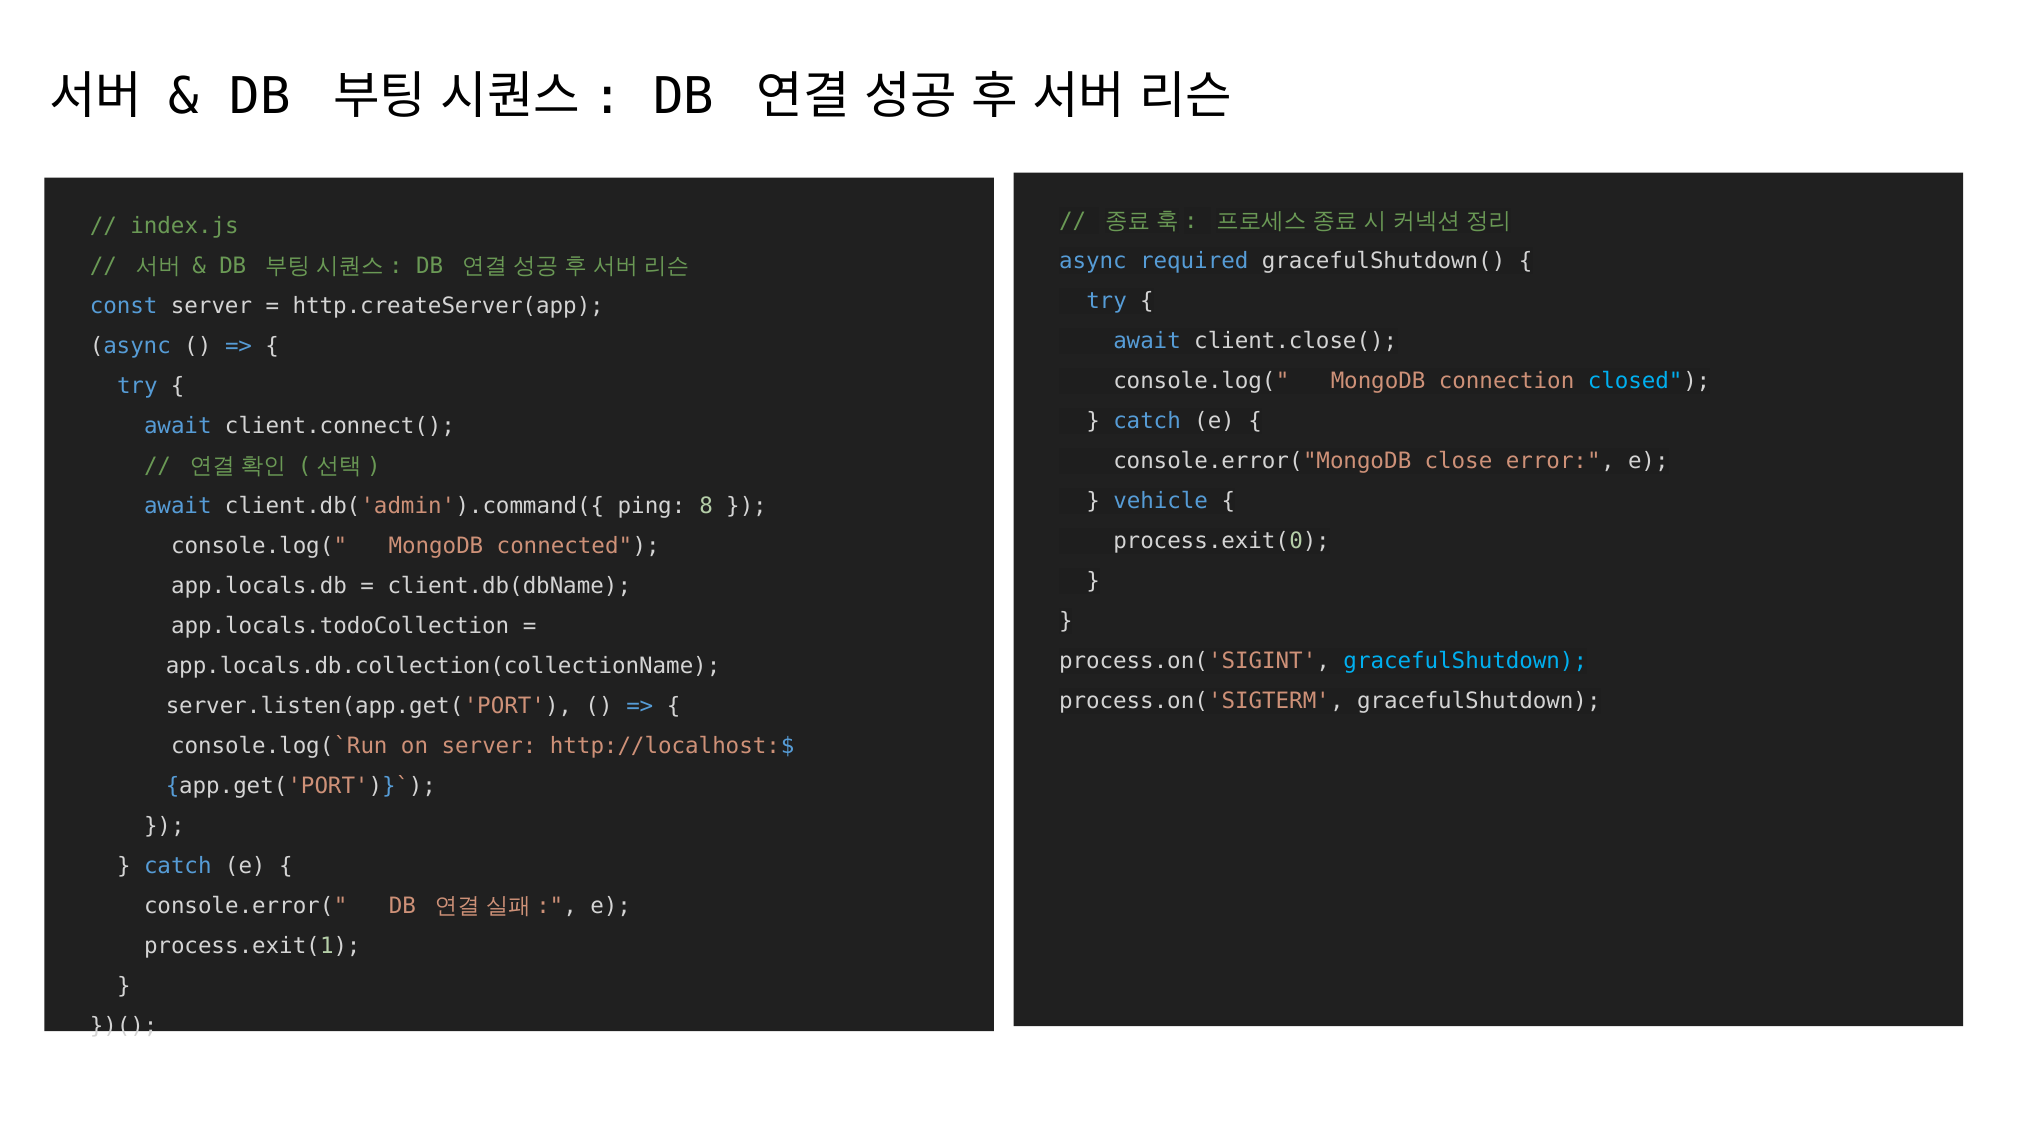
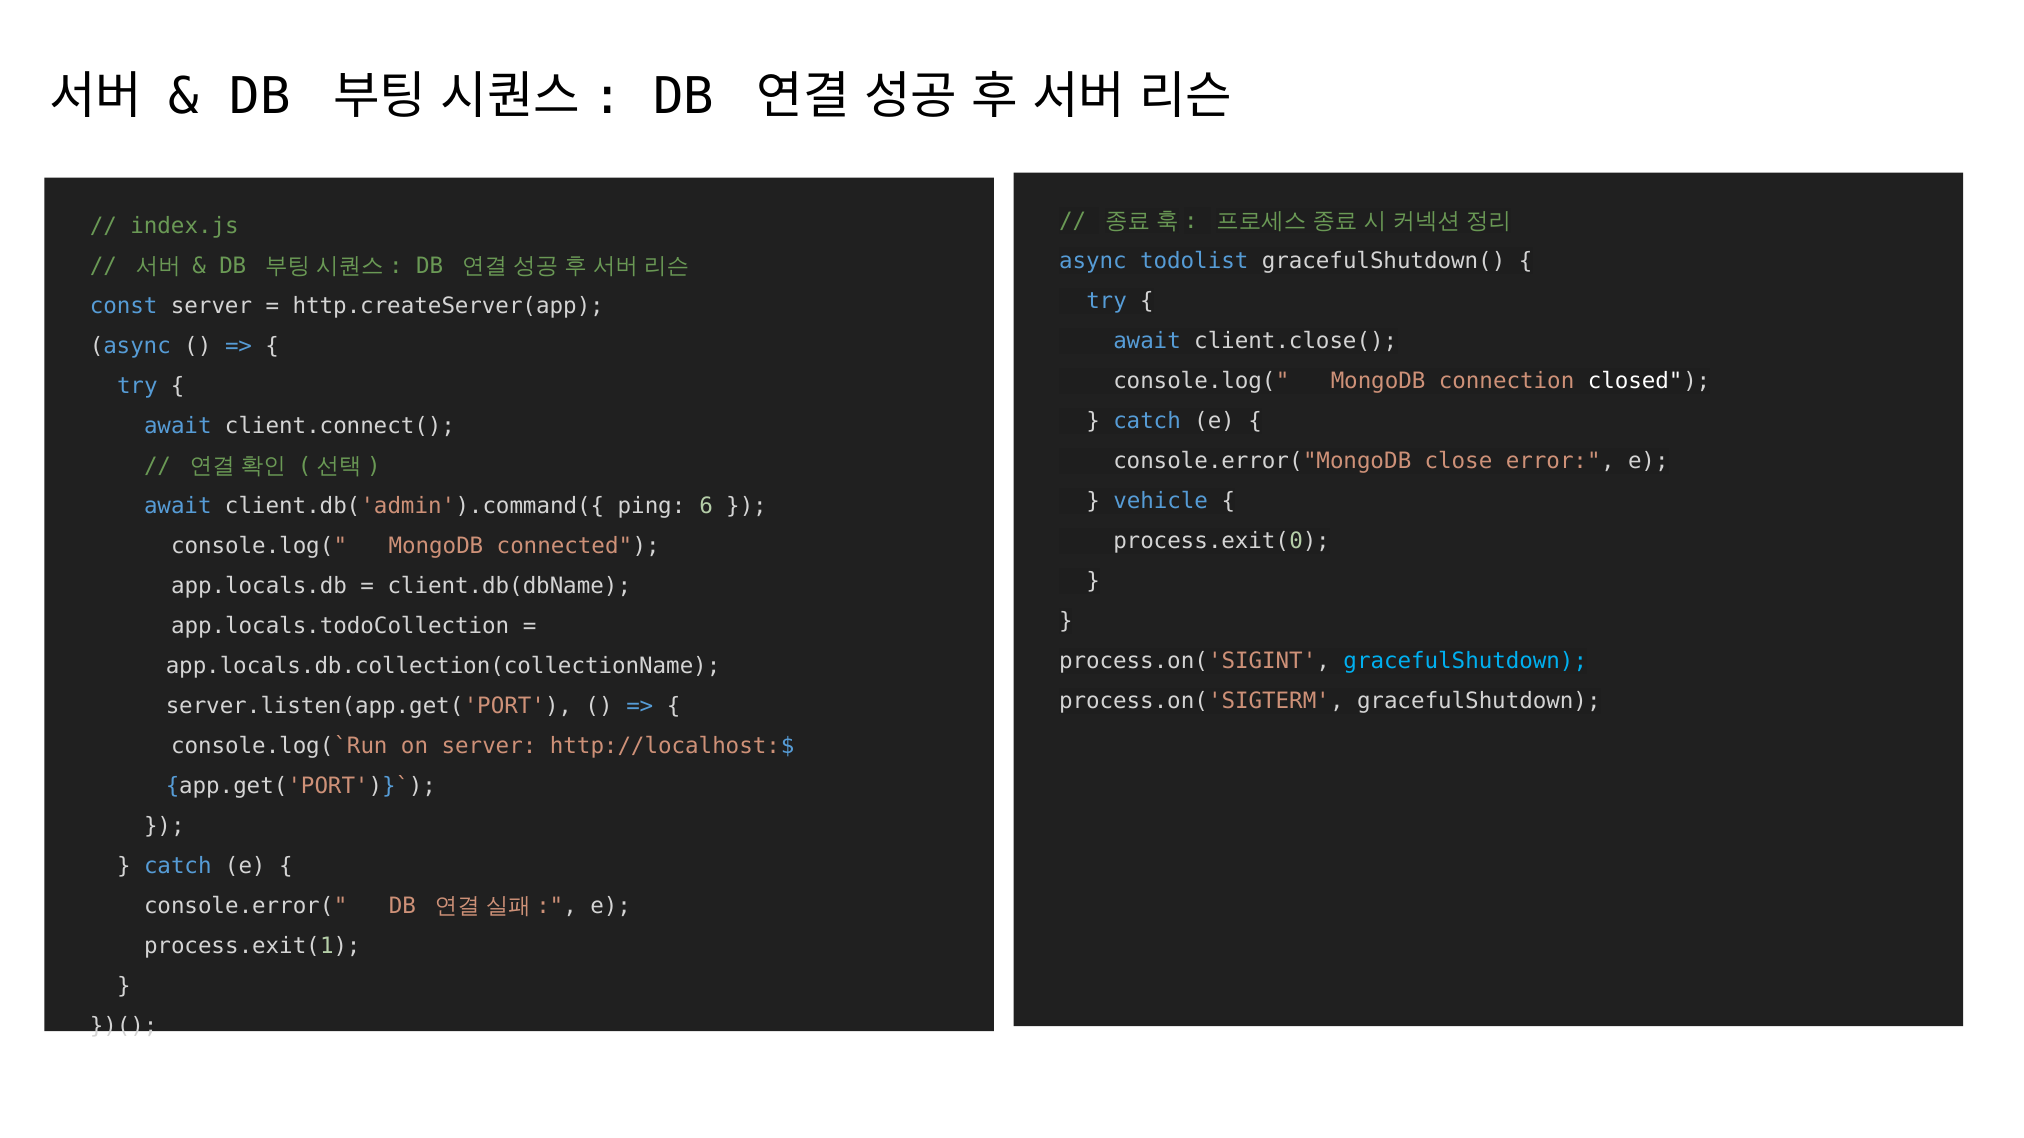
required: required -> todolist (1194, 261)
closed colour: light blue -> white (1635, 381)
8: 8 -> 6 (706, 506)
